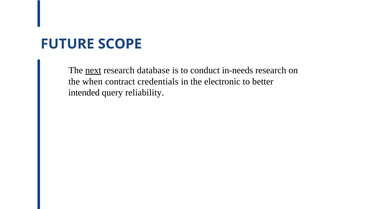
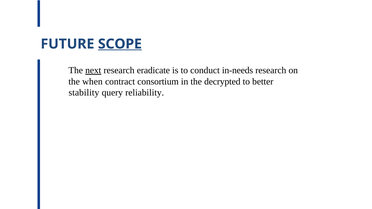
SCOPE underline: none -> present (120, 44)
database: database -> eradicate (153, 70)
credentials: credentials -> consortium (158, 82)
electronic: electronic -> decrypted (222, 82)
intended: intended -> stability (84, 93)
